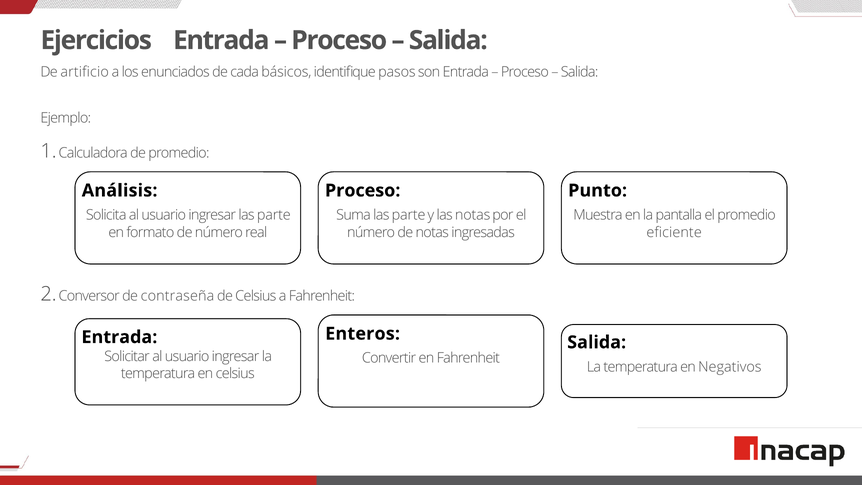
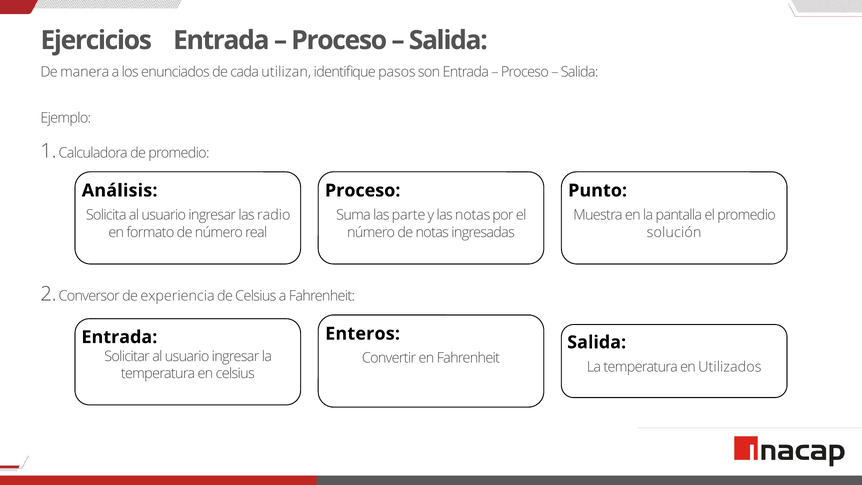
artificio: artificio -> manera (85, 72)
básicos: básicos -> utilizan (286, 72)
ingresar las parte: parte -> radio (274, 215)
eficiente: eficiente -> solución (674, 232)
contraseña: contraseña -> experiencia (178, 296)
Negativos: Negativos -> Utilizados (730, 367)
